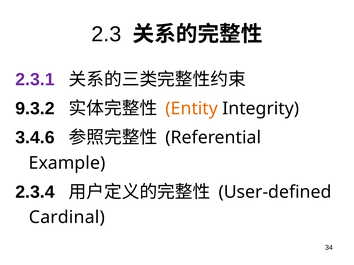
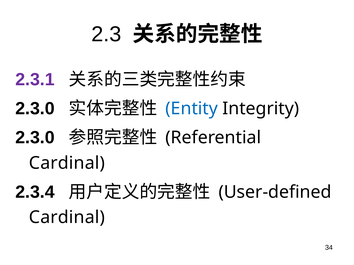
9.3.2: 9.3.2 -> 2.3.0 (35, 109)
Entity colour: orange -> blue (192, 109)
3.4.6: 3.4.6 -> 2.3.0 (35, 138)
Example: Example -> Cardinal (67, 163)
